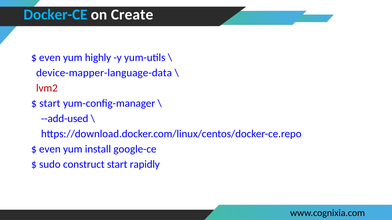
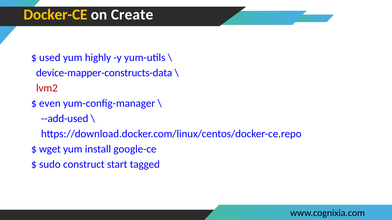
Docker-CE colour: light blue -> yellow (55, 15)
even: even -> used (50, 58)
device-mapper-language-data: device-mapper-language-data -> device-mapper-constructs-data (104, 73)
start: start -> even (50, 104)
even: even -> wget (50, 149)
rapidly: rapidly -> tagged (145, 165)
